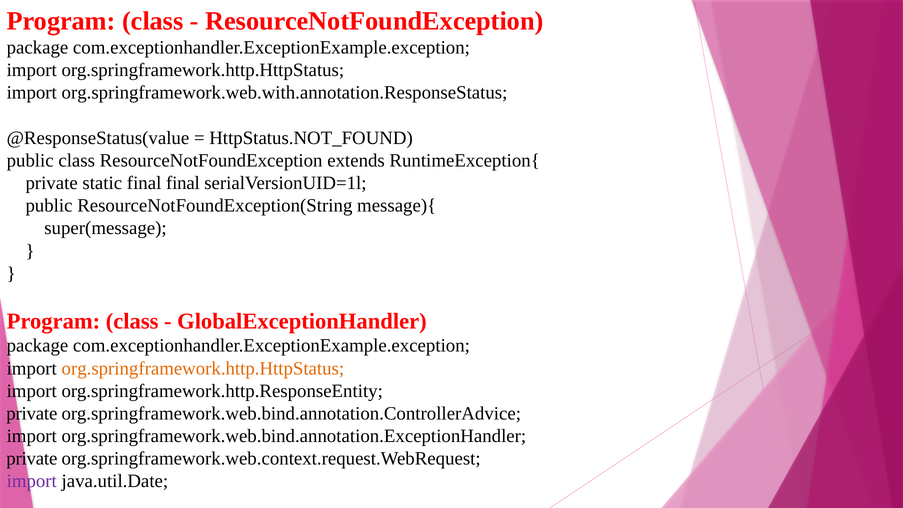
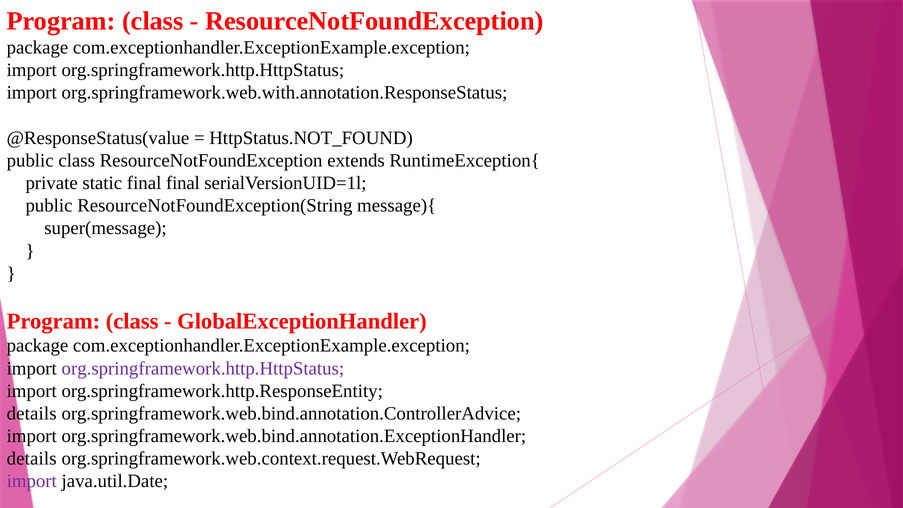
org.springframework.http.HttpStatus colour: orange -> purple (203, 368)
private: private -> details (32, 413)
private: private -> details (32, 459)
